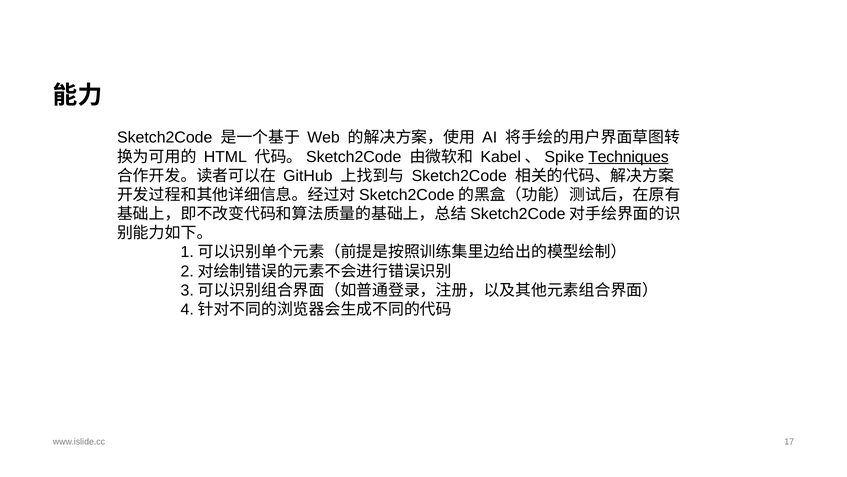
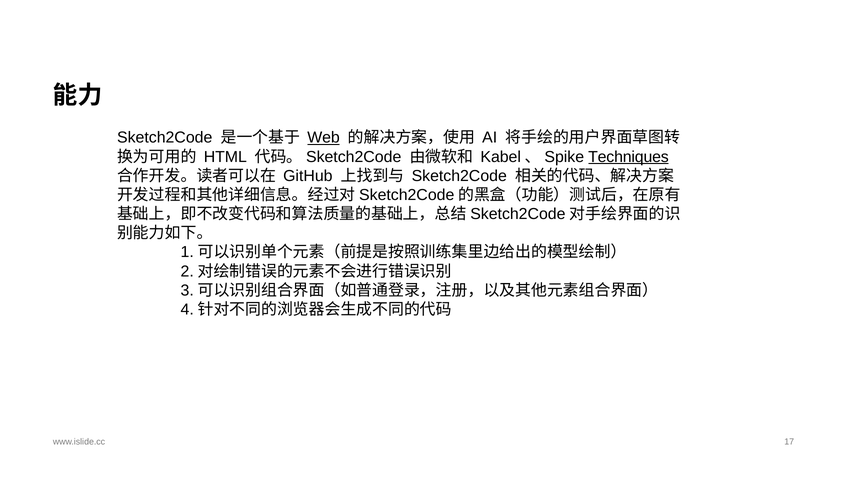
Web underline: none -> present (324, 138)
